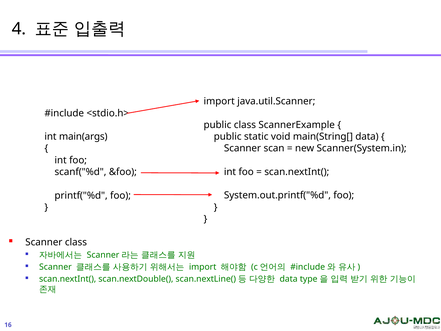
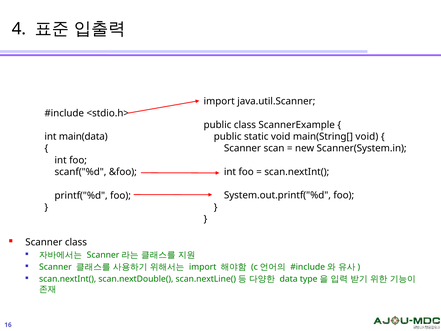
main(String[ data: data -> void (367, 136)
main(args: main(args -> main(data (83, 137)
